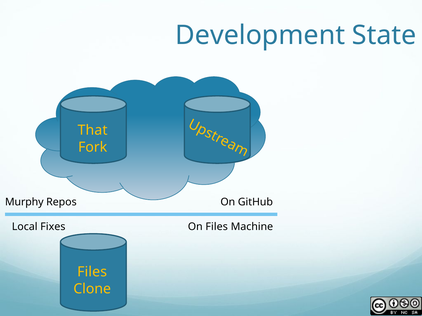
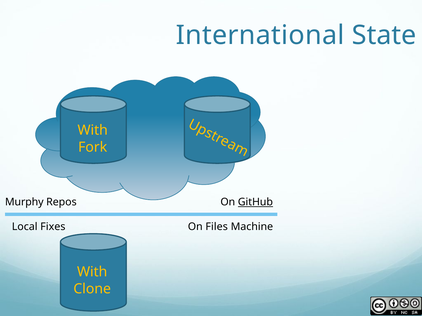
Development: Development -> International (260, 35)
That: That -> With (93, 131)
GitHub underline: none -> present (255, 202)
Files: Files -> With (92, 272)
